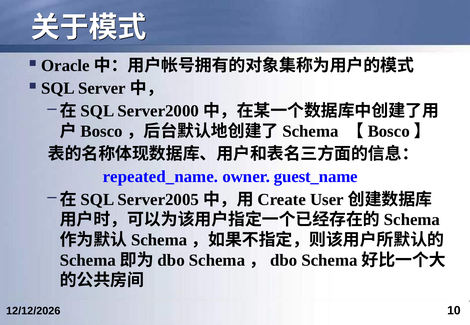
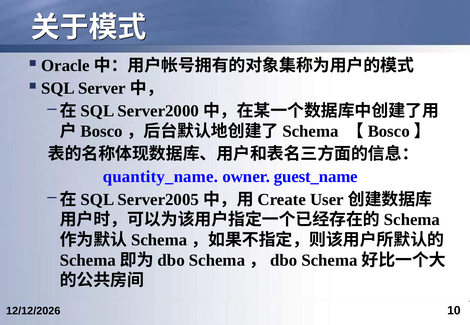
repeated_name: repeated_name -> quantity_name (160, 177)
